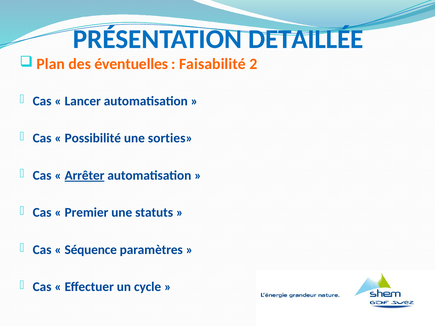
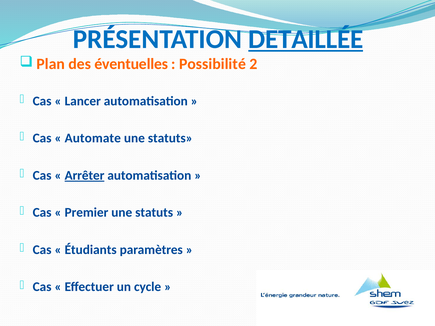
DETAILLÉE underline: none -> present (306, 39)
Faisabilité: Faisabilité -> Possibilité (212, 64)
Possibilité: Possibilité -> Automate (93, 138)
sorties: sorties -> statuts (170, 138)
Séquence: Séquence -> Étudiants (91, 250)
